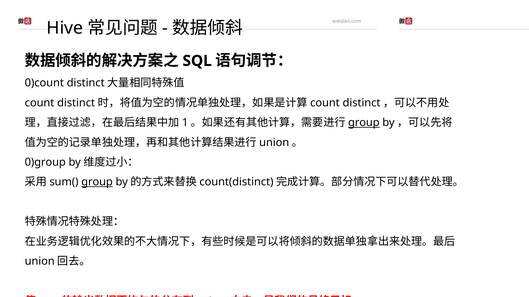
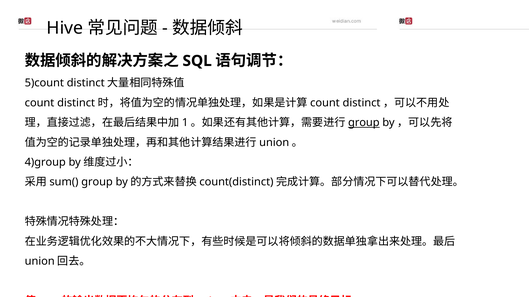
0)count: 0)count -> 5)count (44, 83)
0)group: 0)group -> 4)group (45, 163)
group underline: present -> none (97, 182)
